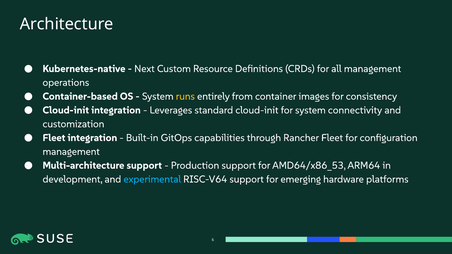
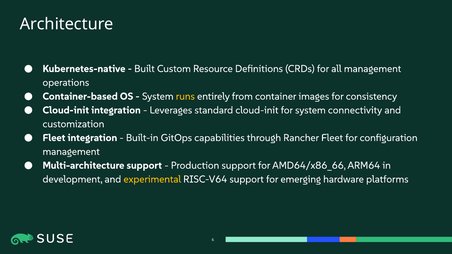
Next: Next -> Built (145, 69)
AMD64/x86_53: AMD64/x86_53 -> AMD64/x86_66 (309, 166)
experimental colour: light blue -> yellow (152, 179)
